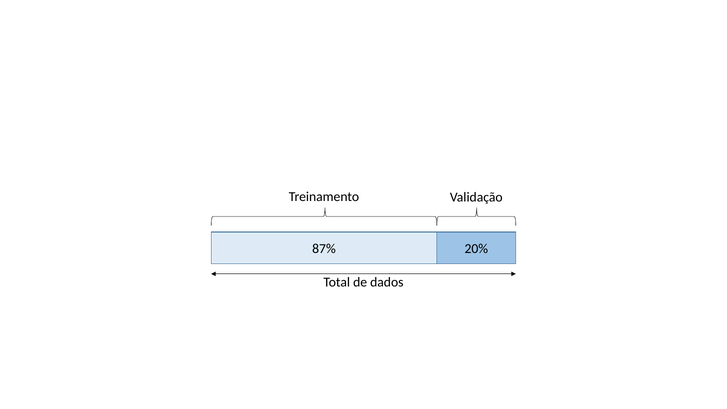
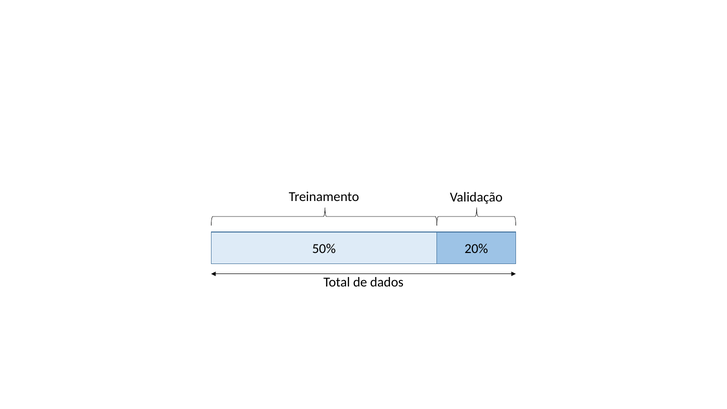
87%: 87% -> 50% (324, 249)
